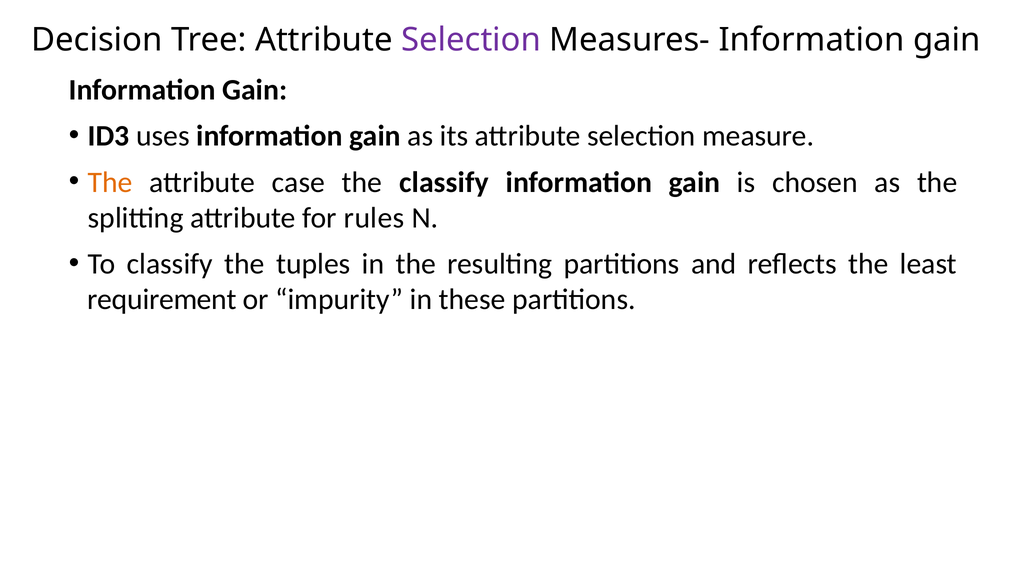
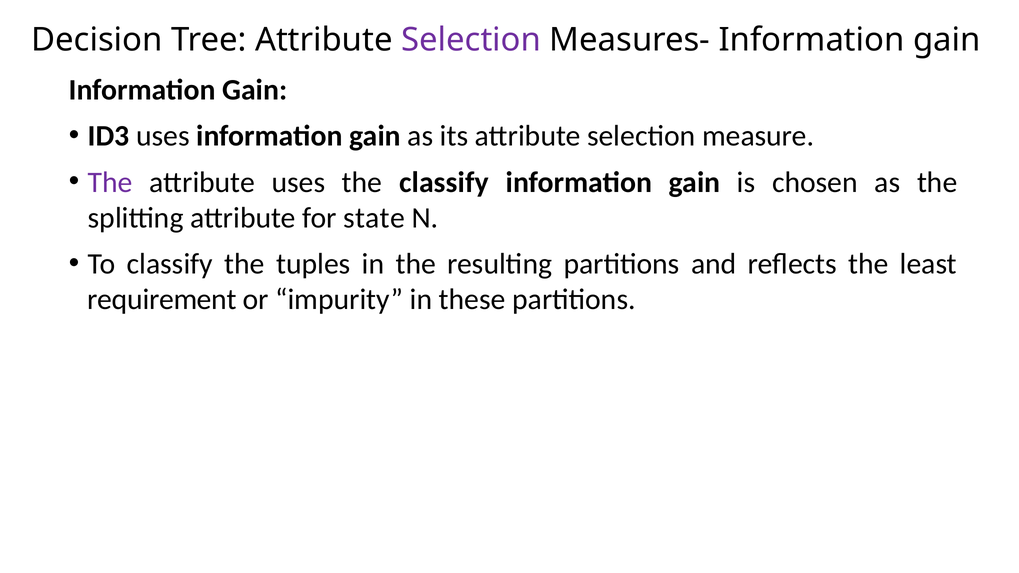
The colour: orange -> purple (110, 182)
attribute case: case -> uses (298, 182)
rules: rules -> state (374, 218)
